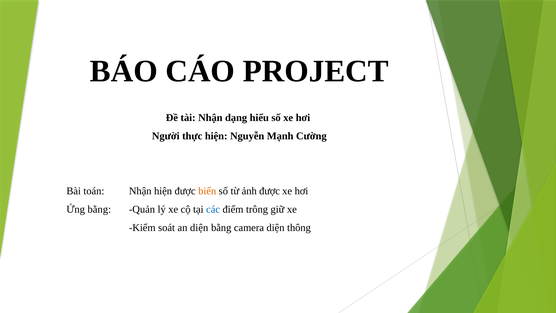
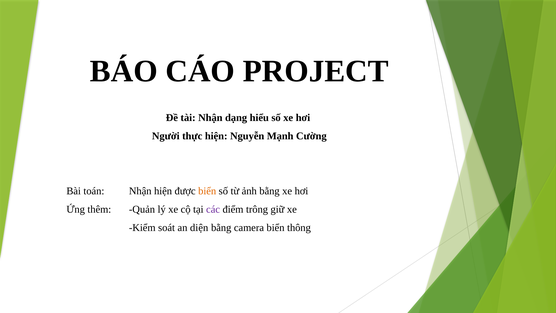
ảnh được: được -> bằng (270, 191)
Ứng bằng: bằng -> thêm (99, 209)
các colour: blue -> purple (213, 209)
camera diện: diện -> biển (276, 228)
